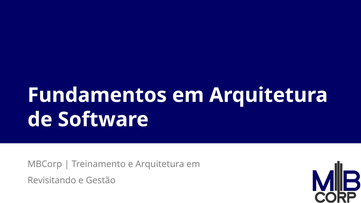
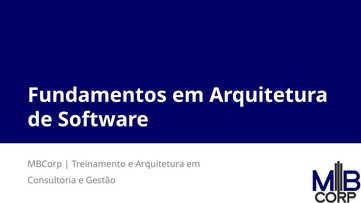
Revisitando: Revisitando -> Consultoria (52, 180)
